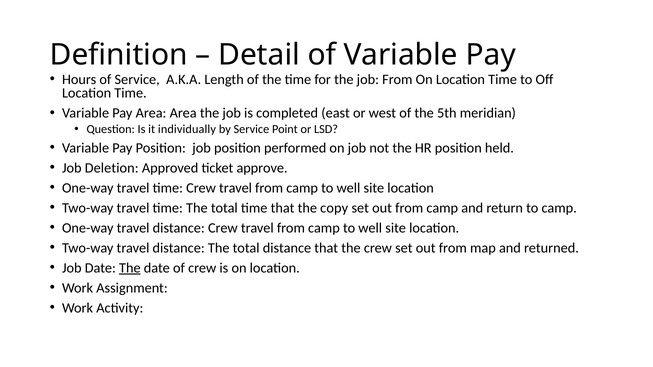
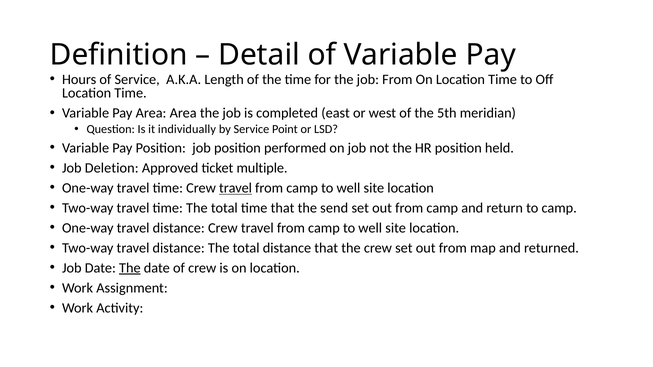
approve: approve -> multiple (262, 168)
travel underline: none -> present (236, 188)
copy: copy -> send (334, 208)
